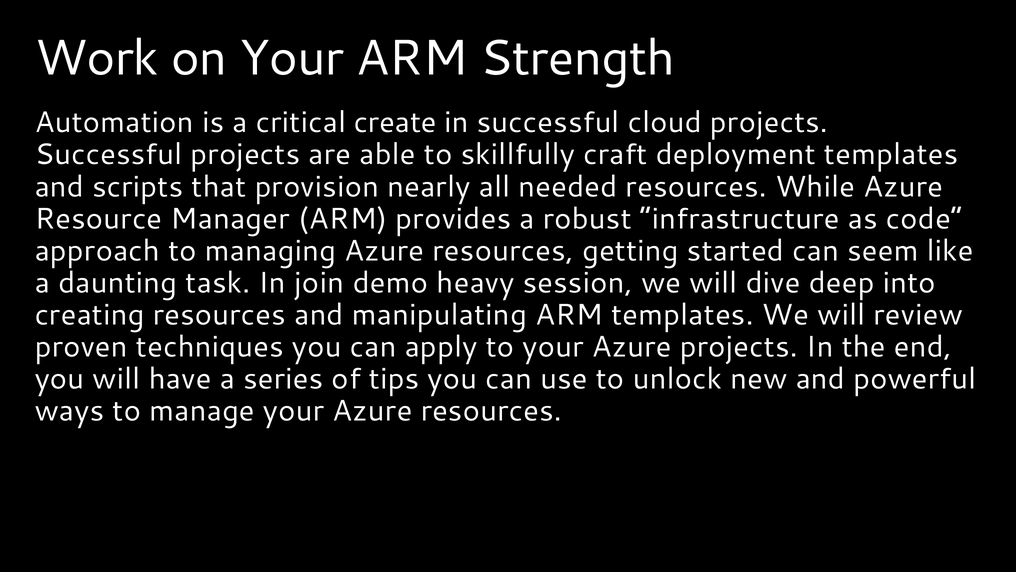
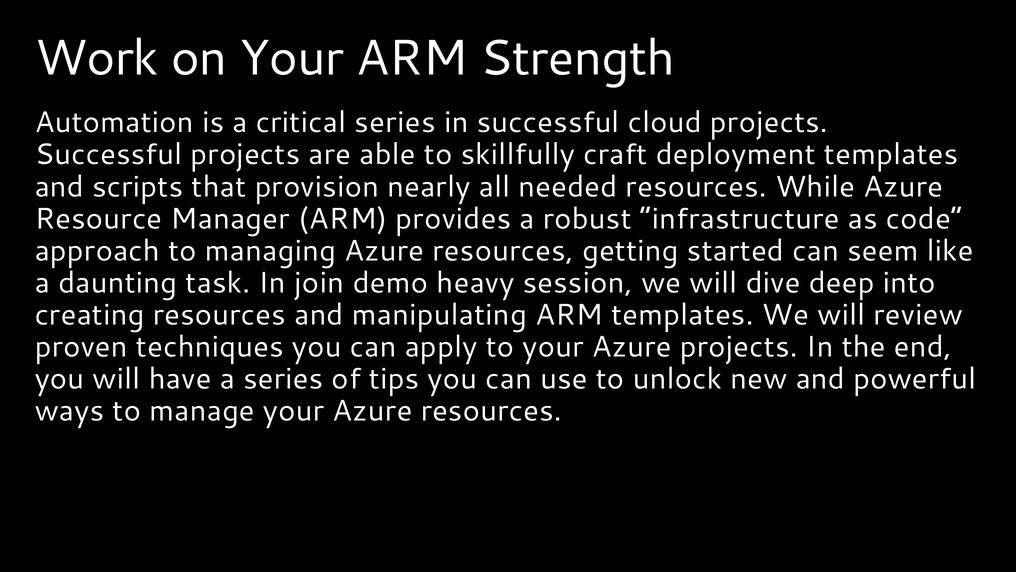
critical create: create -> series (395, 123)
